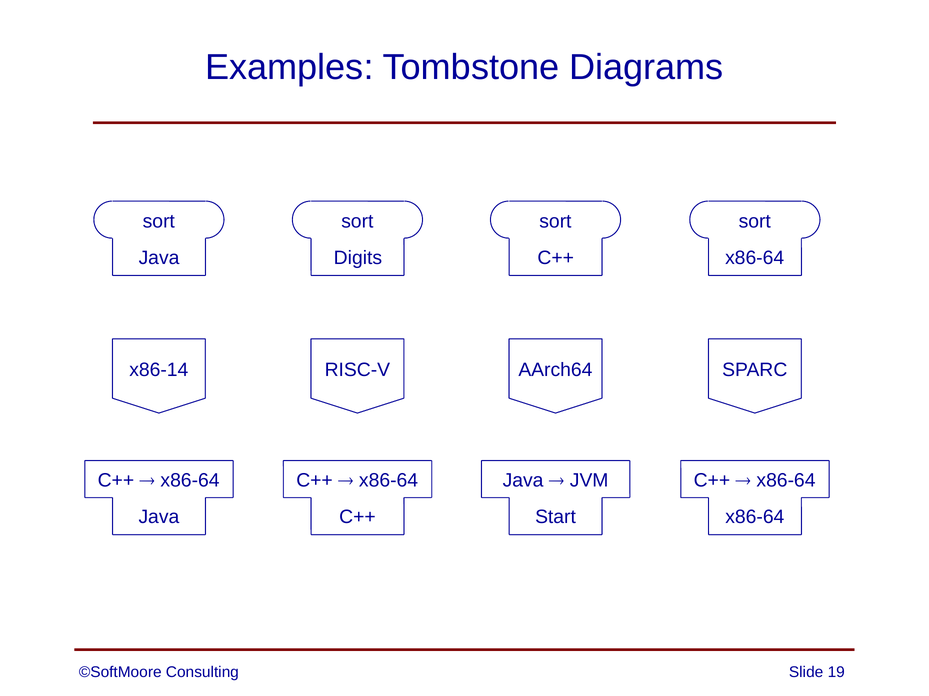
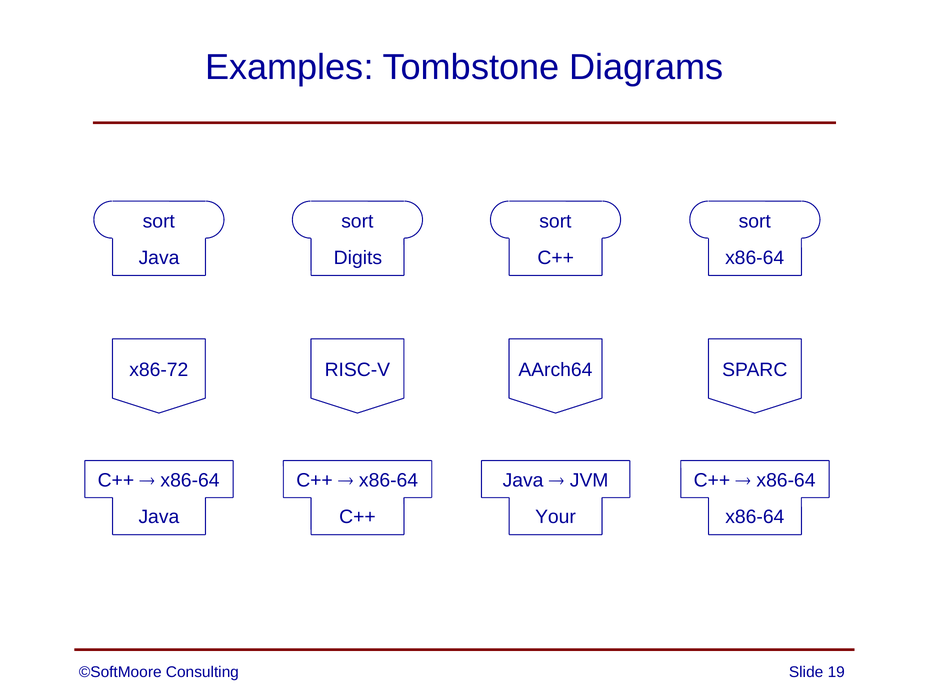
x86-14: x86-14 -> x86-72 (159, 370)
Start: Start -> Your (556, 517)
